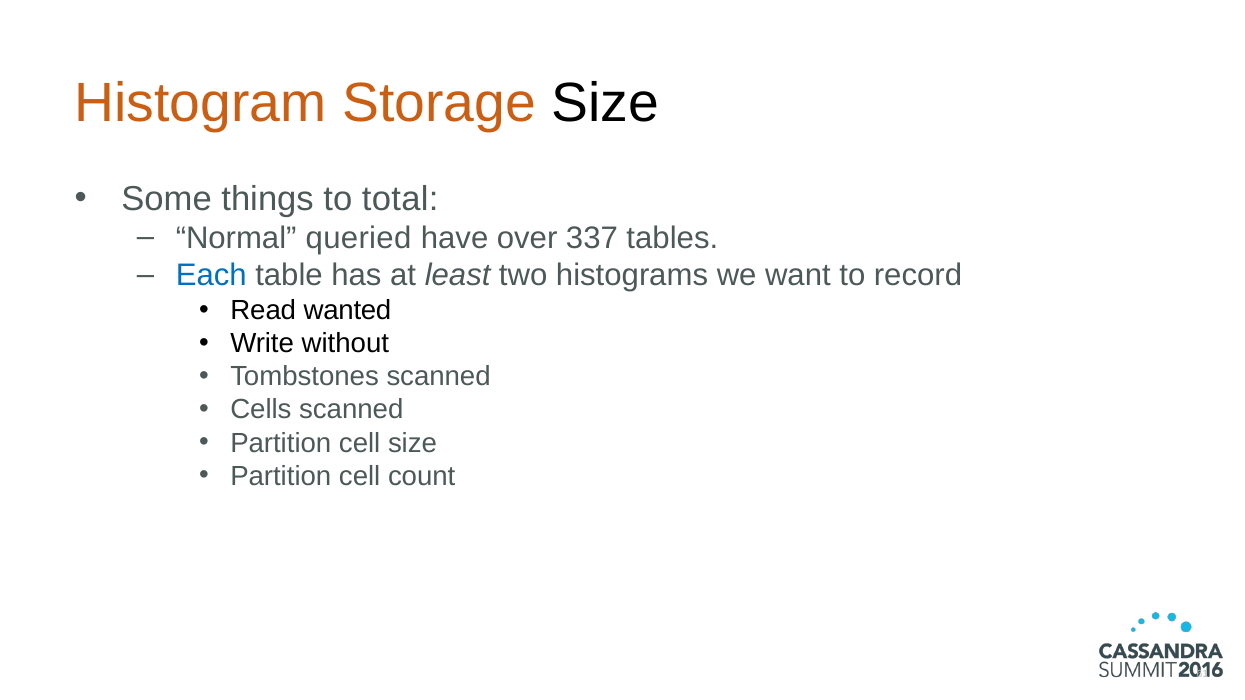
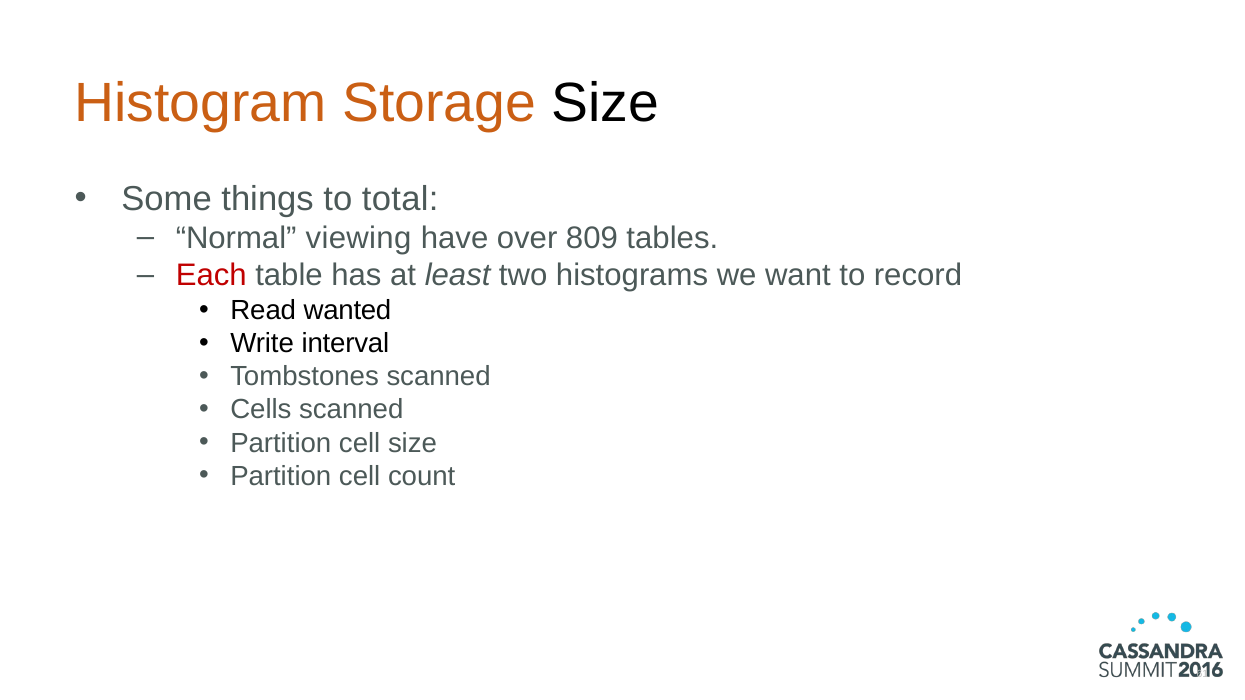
queried: queried -> viewing (359, 238)
337: 337 -> 809 (592, 238)
Each colour: blue -> red (211, 276)
without: without -> interval (345, 344)
